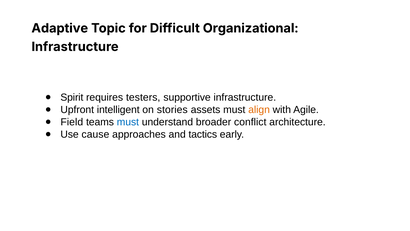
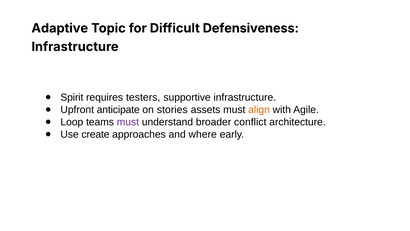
Organizational: Organizational -> Defensiveness (251, 28)
intelligent: intelligent -> anticipate (118, 110)
Field: Field -> Loop (72, 122)
must colour: blue -> purple (128, 122)
cause: cause -> create (96, 134)
tactics: tactics -> where (203, 134)
